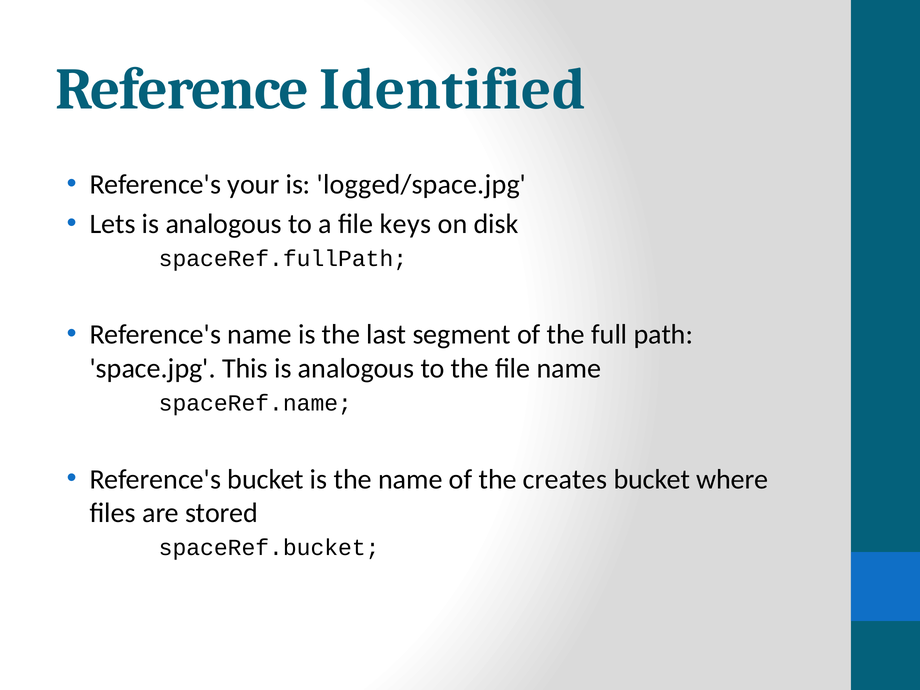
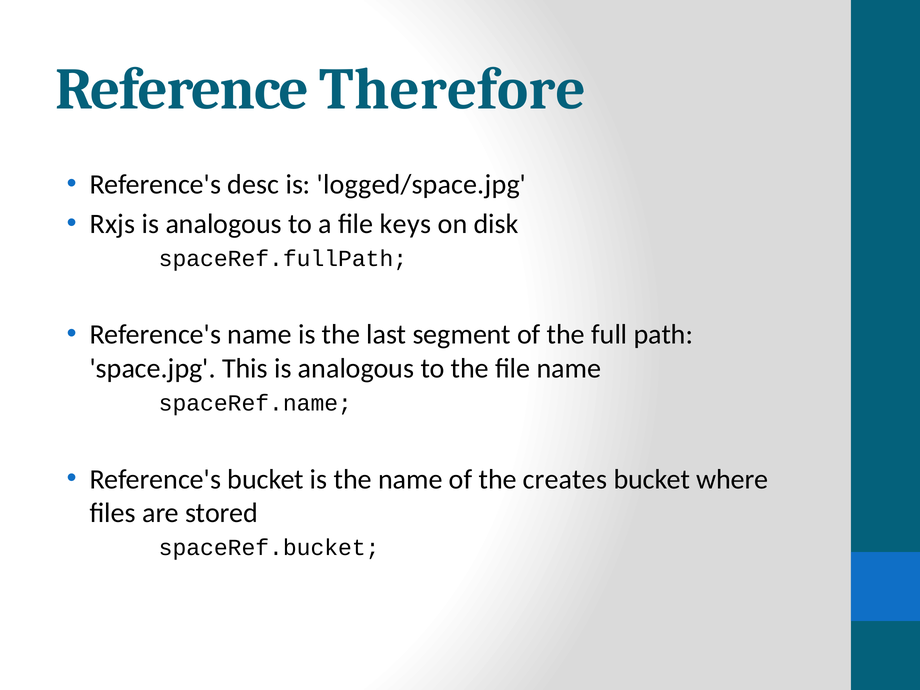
Identified: Identified -> Therefore (453, 89)
your: your -> desc (253, 184)
Lets: Lets -> Rxjs (113, 224)
